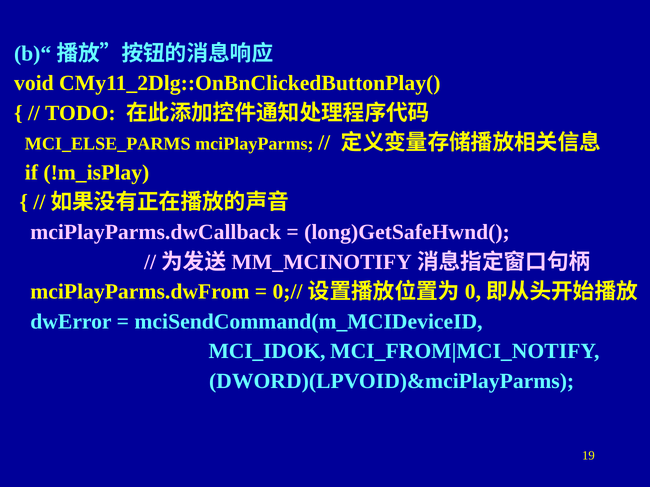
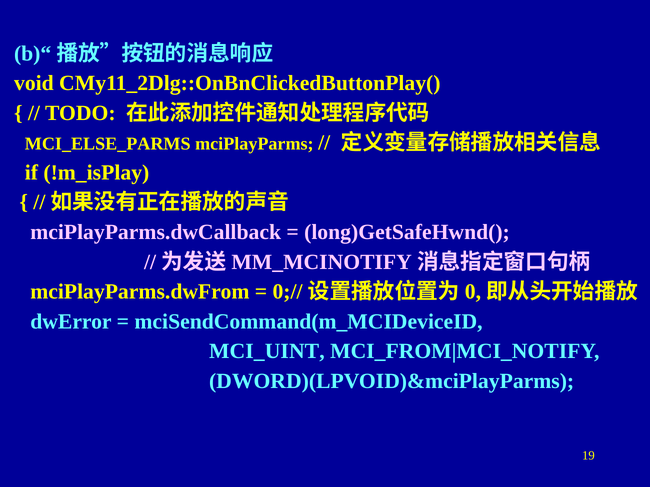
MCI_IDOK: MCI_IDOK -> MCI_UINT (267, 351)
